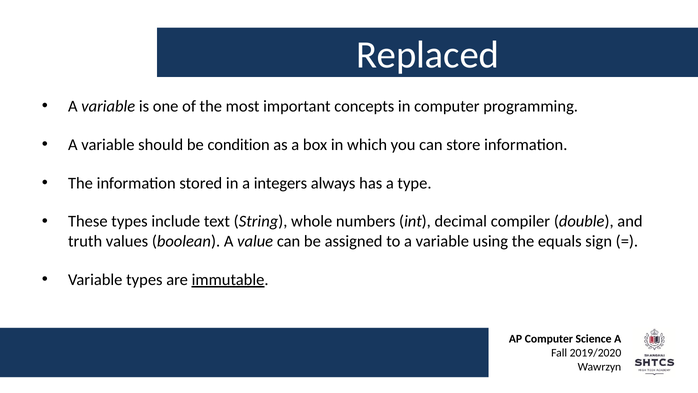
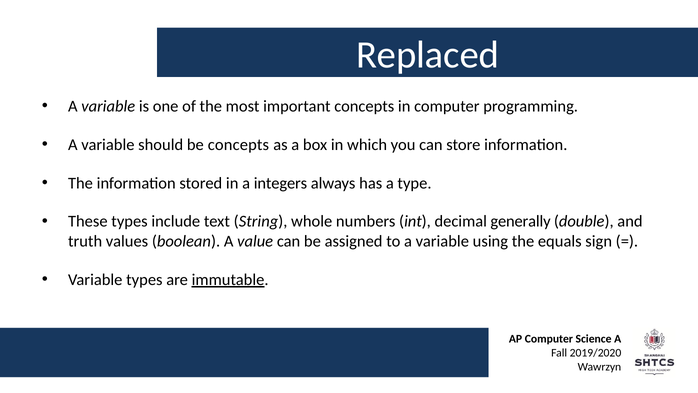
be condition: condition -> concepts (238, 145)
compiler: compiler -> generally (521, 221)
